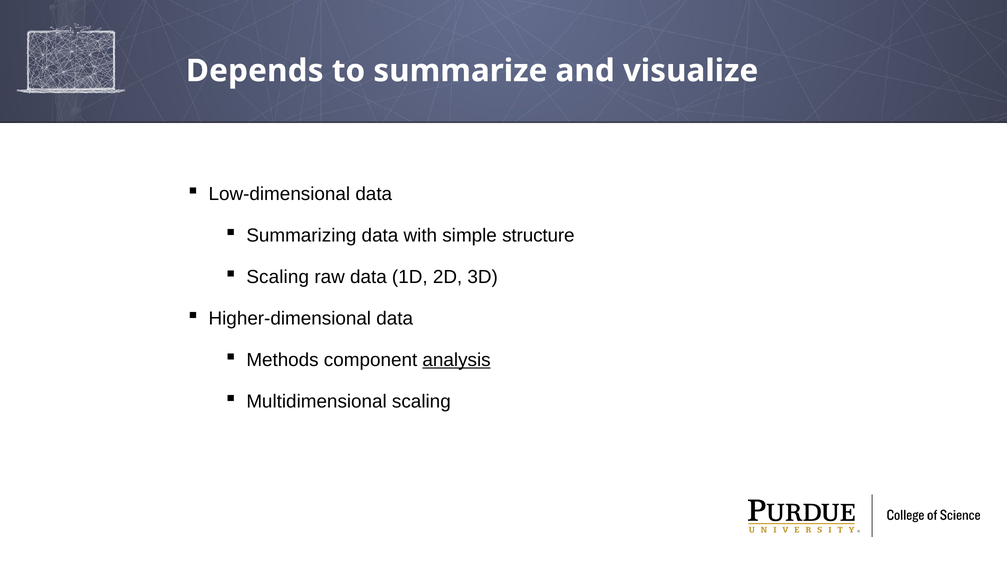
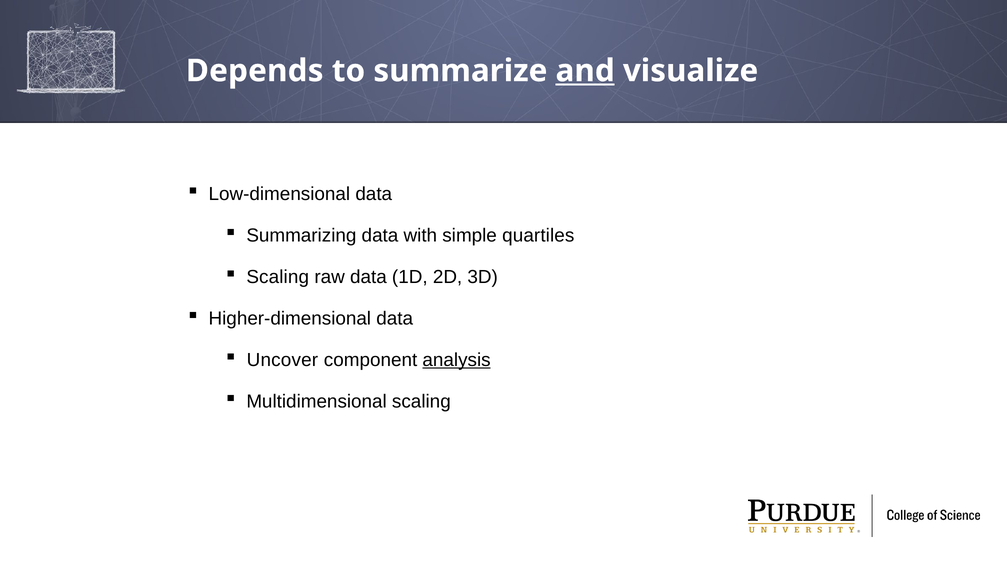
and underline: none -> present (585, 71)
structure: structure -> quartiles (538, 236)
Methods: Methods -> Uncover (282, 360)
